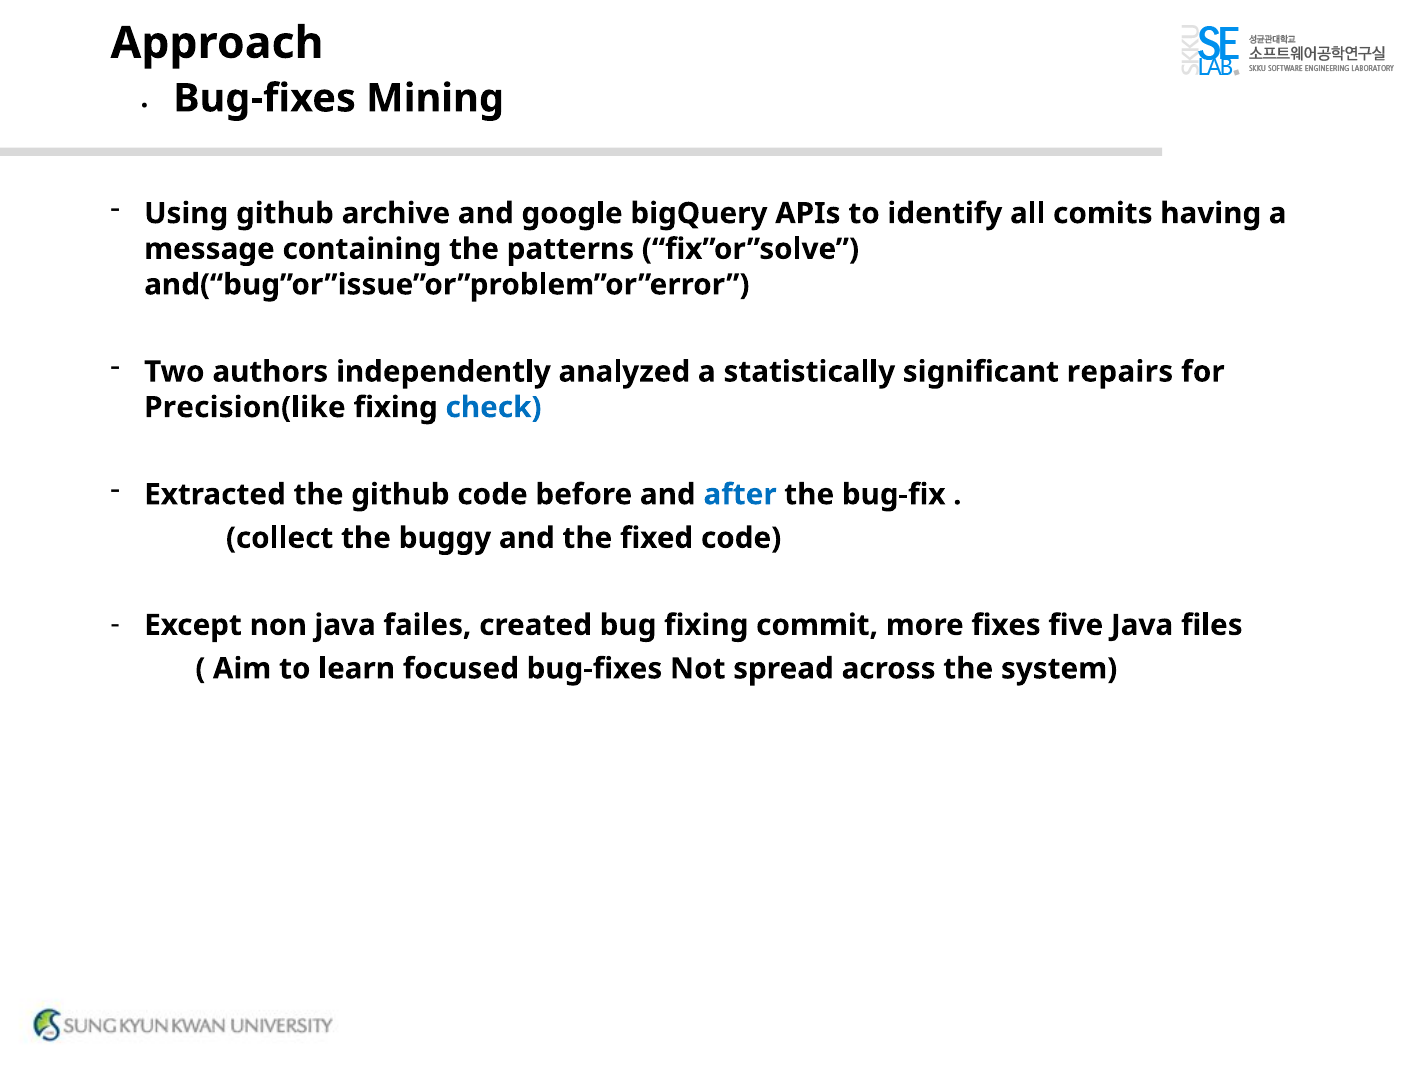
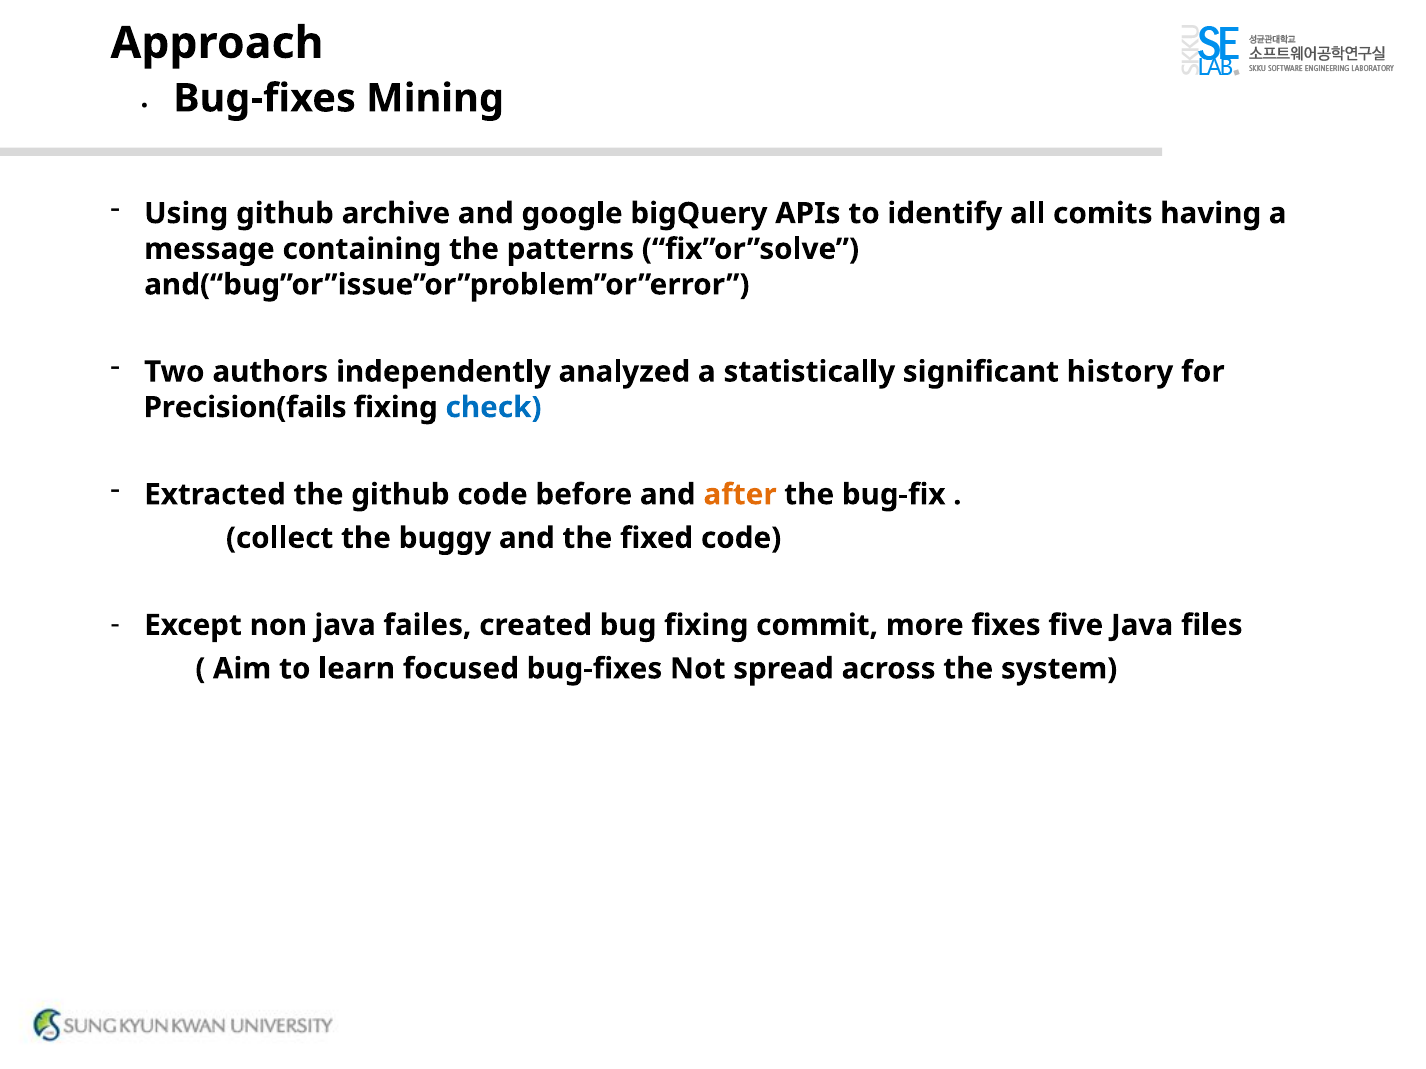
repairs: repairs -> history (1120, 372)
Precision(like: Precision(like -> Precision(fails (245, 408)
after colour: blue -> orange (740, 495)
